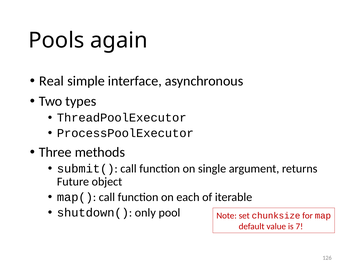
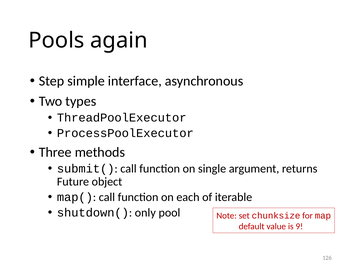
Real: Real -> Step (52, 81)
7: 7 -> 9 (299, 226)
